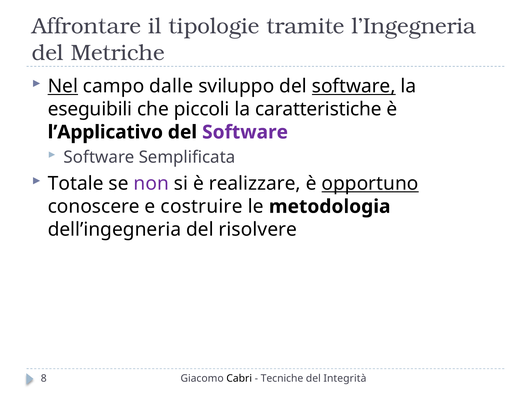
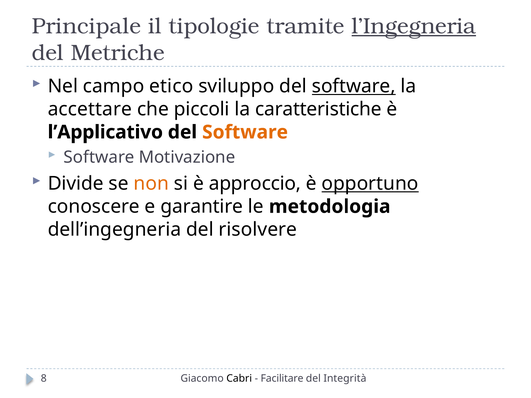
Affrontare: Affrontare -> Principale (86, 26)
l’Ingegneria underline: none -> present (414, 26)
Nel underline: present -> none (63, 86)
dalle: dalle -> etico (171, 86)
eseguibili: eseguibili -> accettare (90, 109)
Software colour: purple -> orange (245, 132)
Semplificata: Semplificata -> Motivazione (187, 157)
Totale: Totale -> Divide (76, 184)
non colour: purple -> orange (151, 184)
realizzare: realizzare -> approccio (255, 184)
costruire: costruire -> garantire (202, 207)
Tecniche: Tecniche -> Facilitare (282, 379)
